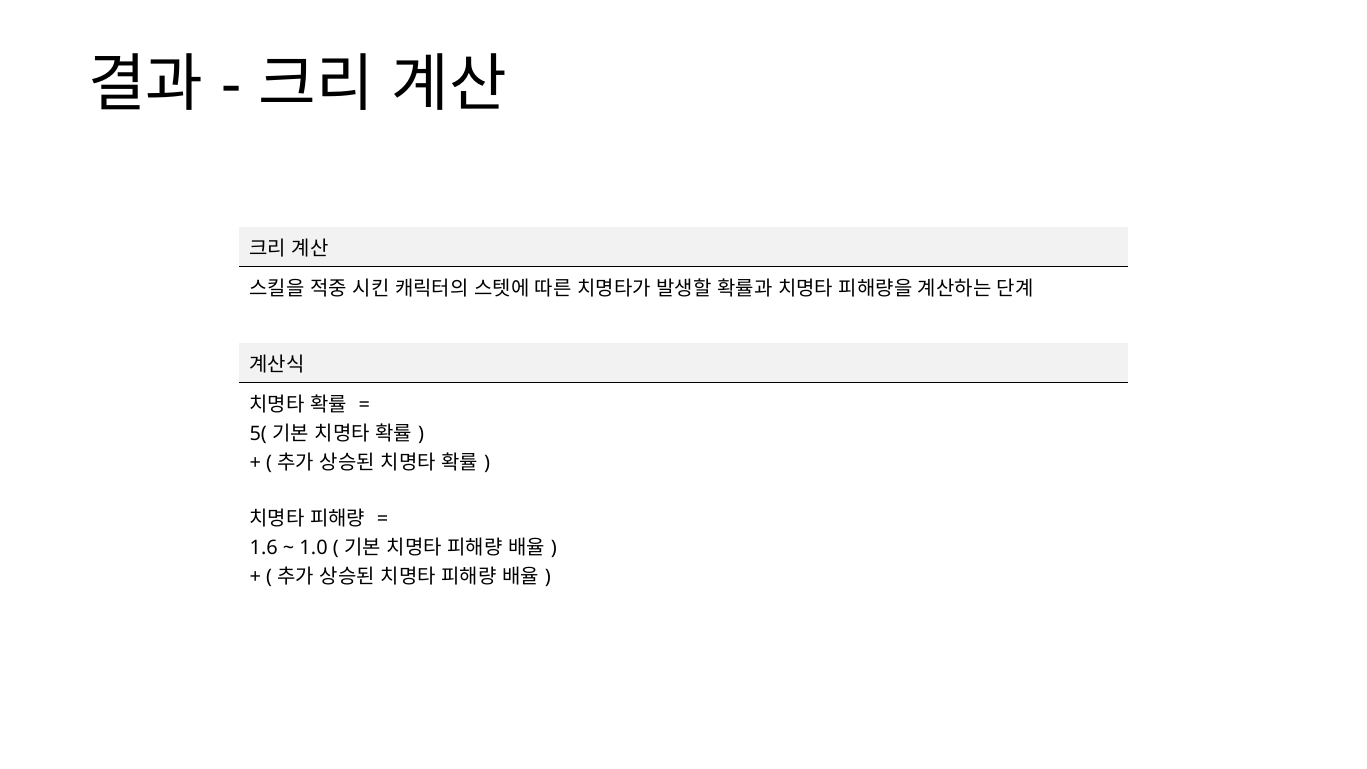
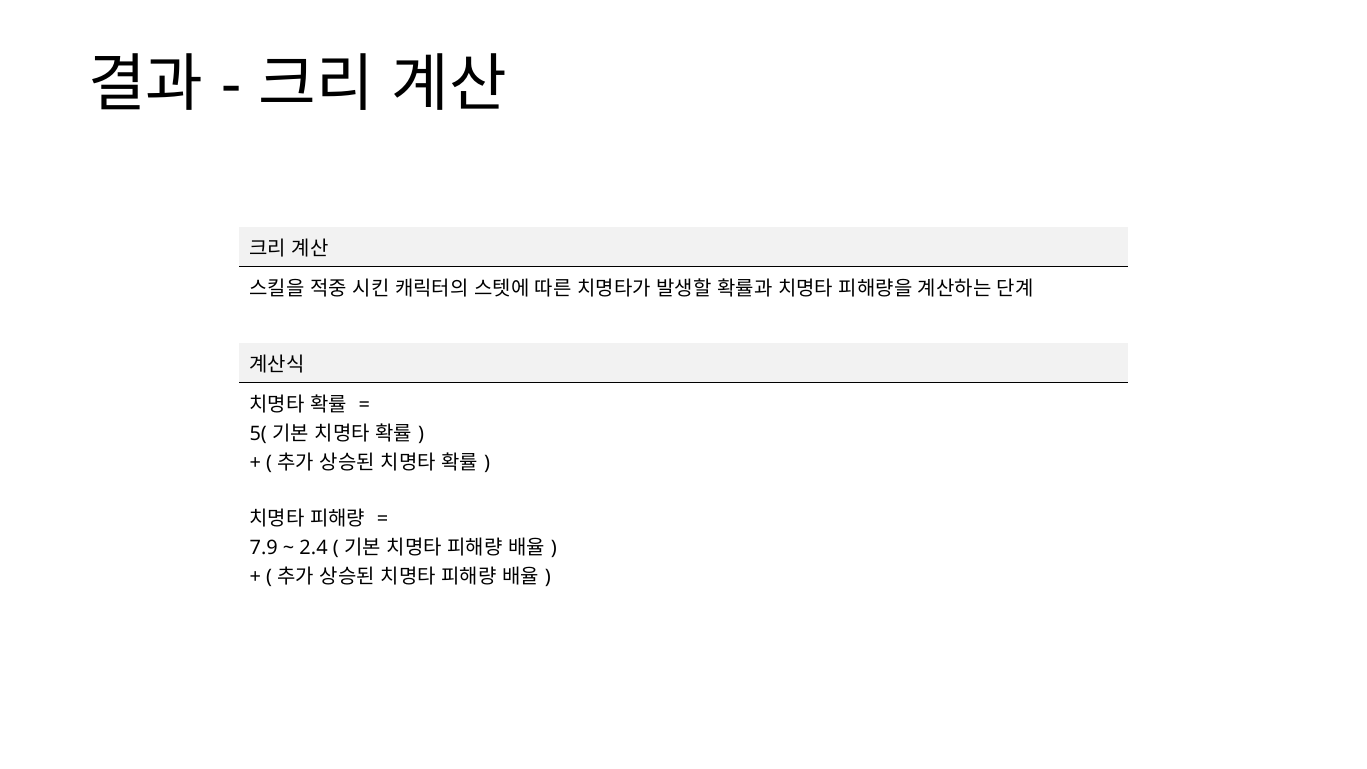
1.6: 1.6 -> 7.9 (264, 548)
1.0: 1.0 -> 2.4 (314, 548)
